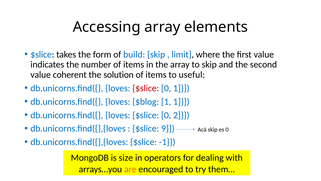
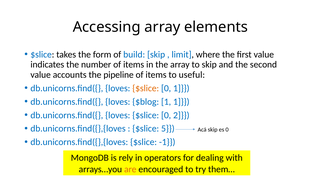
coherent: coherent -> accounts (70, 74)
solution: solution -> pipeline (119, 74)
$slice colour: red -> orange (146, 88)
9: 9 -> 5 (168, 128)
size: size -> rely (126, 158)
